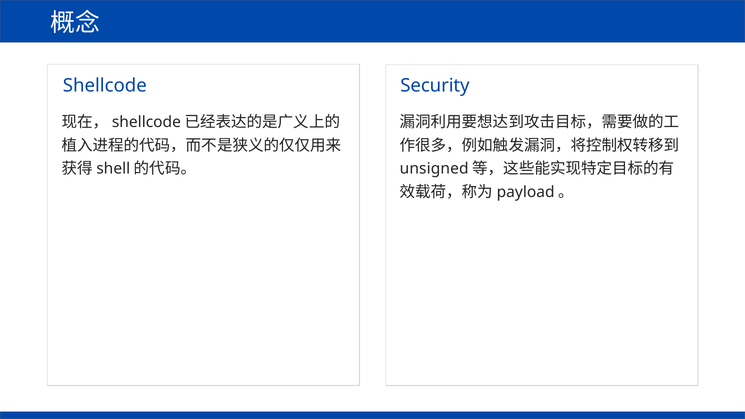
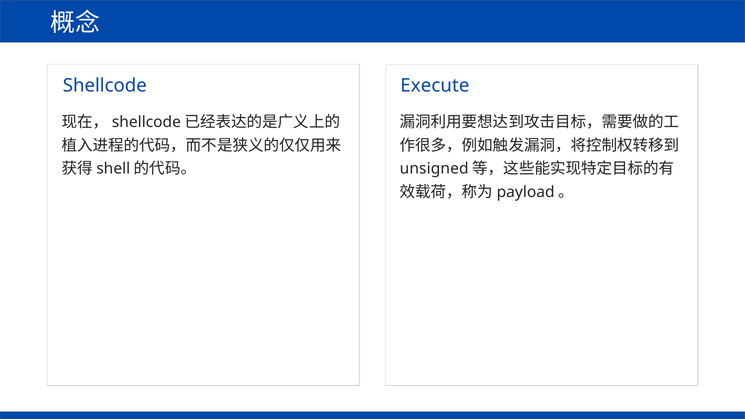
Security: Security -> Execute (435, 86)
